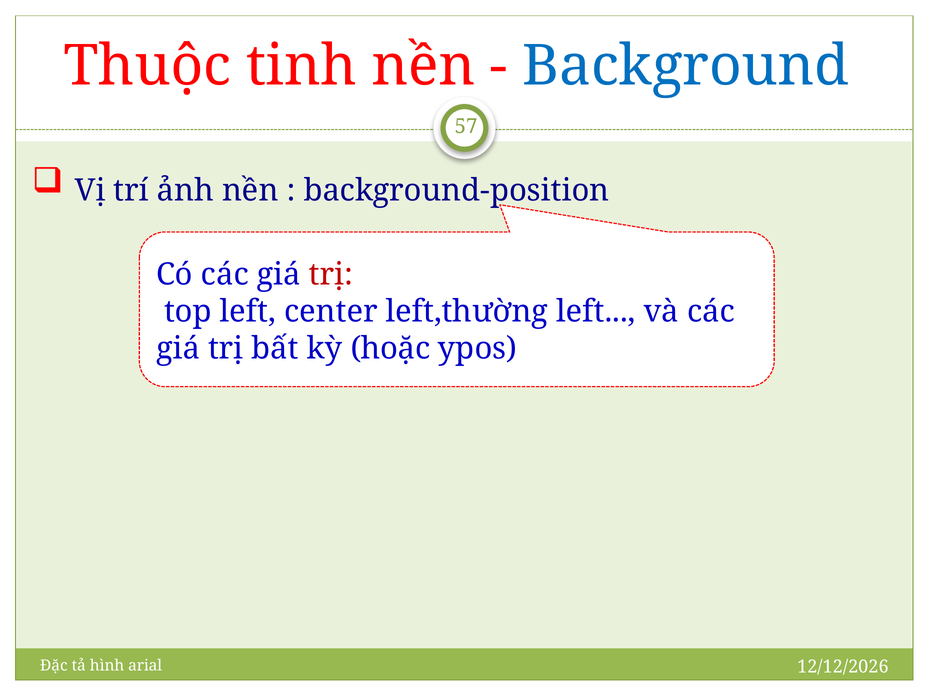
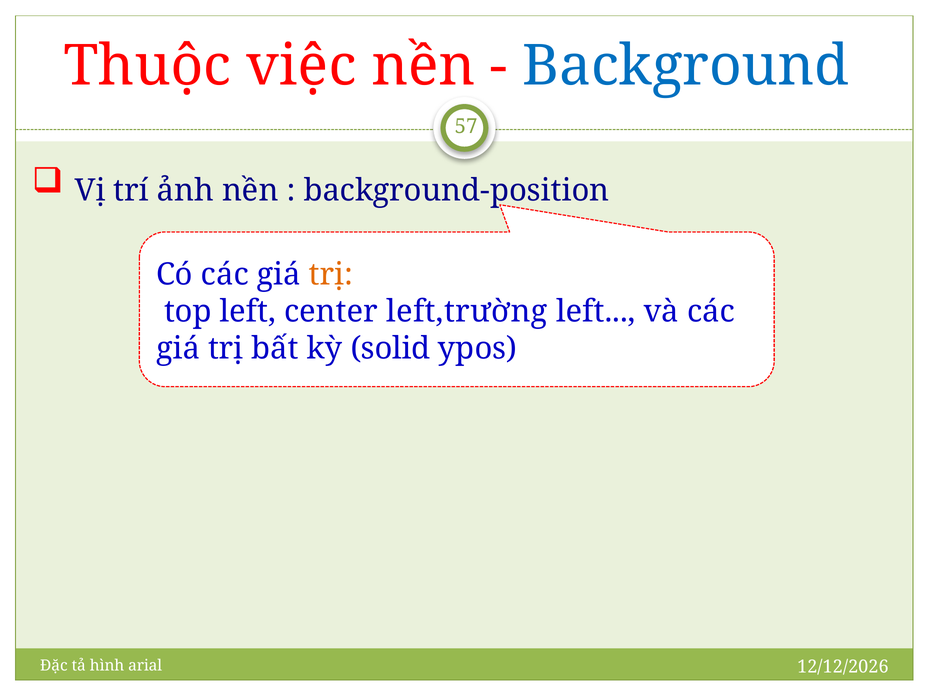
tinh: tinh -> việc (301, 66)
trị colour: red -> orange (331, 275)
left,thường: left,thường -> left,trường (467, 312)
hoặc: hoặc -> solid (390, 349)
